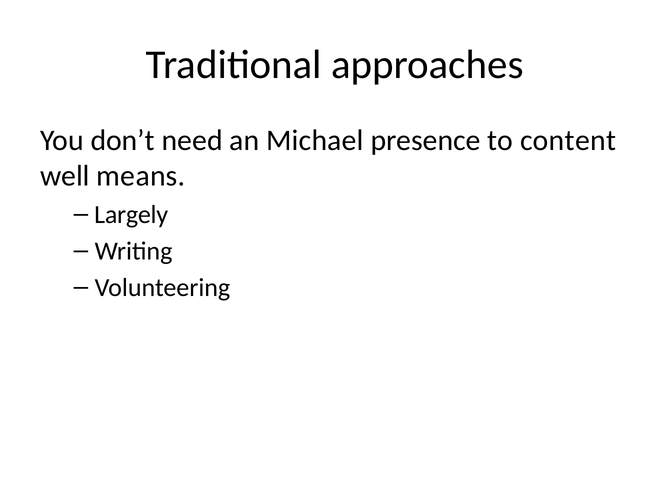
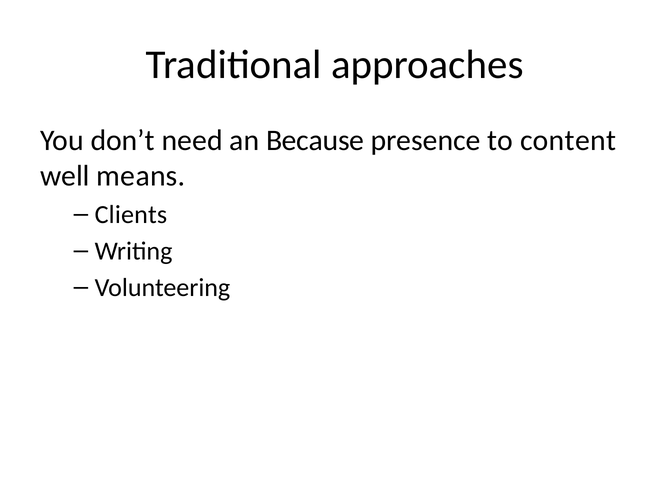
Michael: Michael -> Because (315, 141)
Largely: Largely -> Clients (131, 215)
